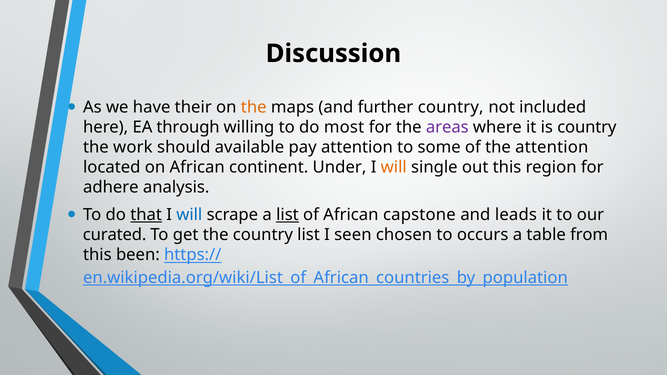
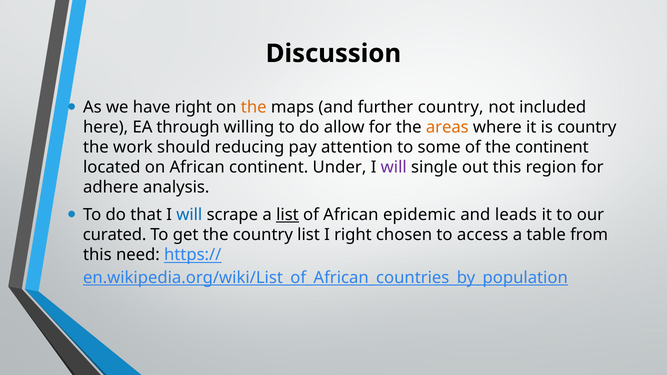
have their: their -> right (193, 107)
most: most -> allow (344, 127)
areas colour: purple -> orange (447, 127)
available: available -> reducing (249, 147)
the attention: attention -> continent (552, 147)
will colour: orange -> purple (394, 167)
that underline: present -> none (146, 215)
capstone: capstone -> epidemic (419, 215)
I seen: seen -> right (353, 235)
occurs: occurs -> access (483, 235)
been: been -> need (138, 255)
